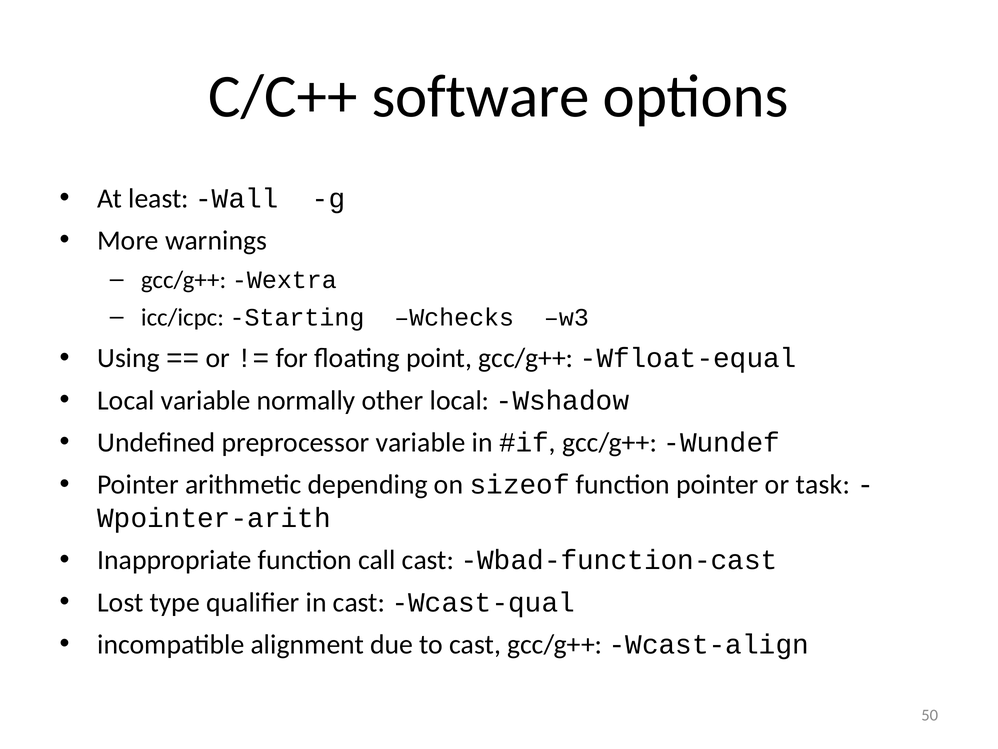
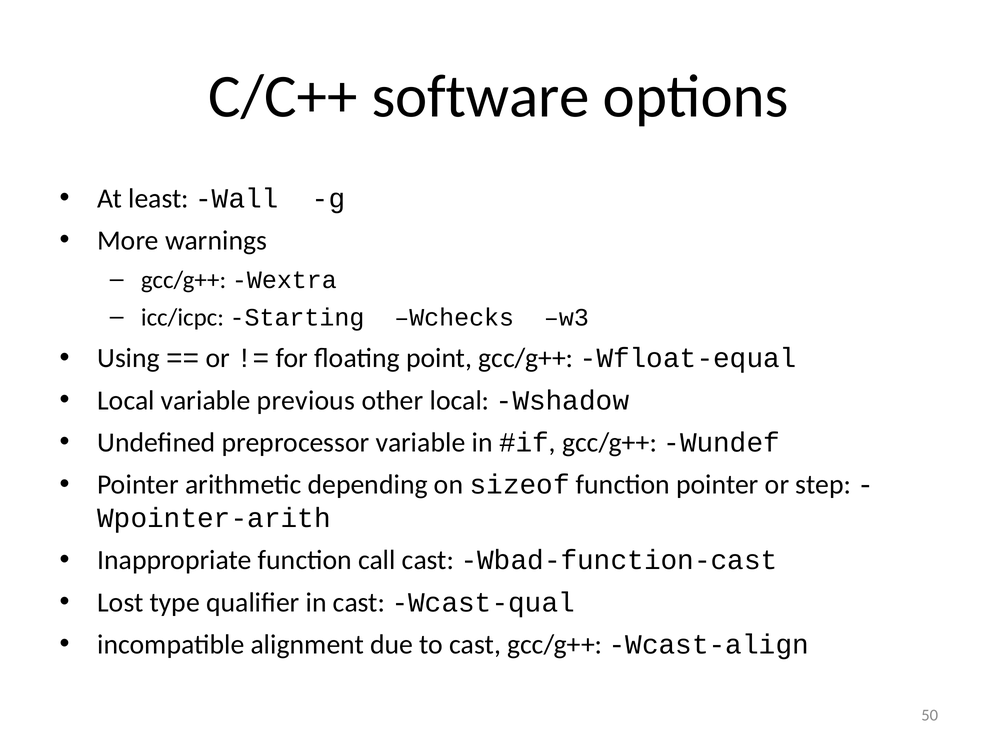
normally: normally -> previous (306, 400)
task: task -> step (823, 484)
